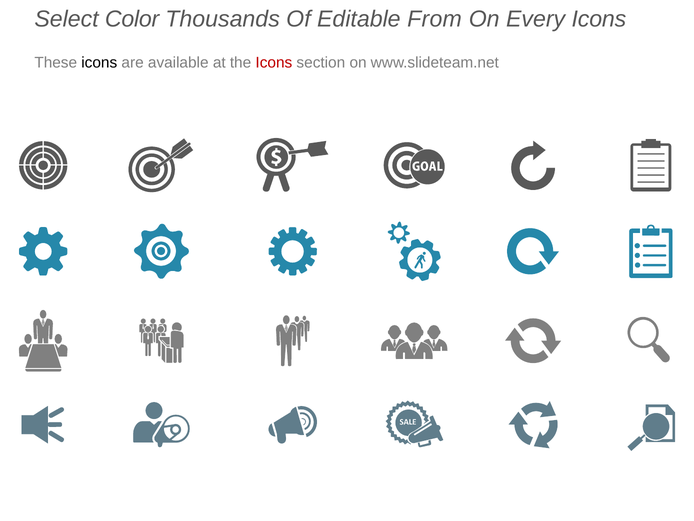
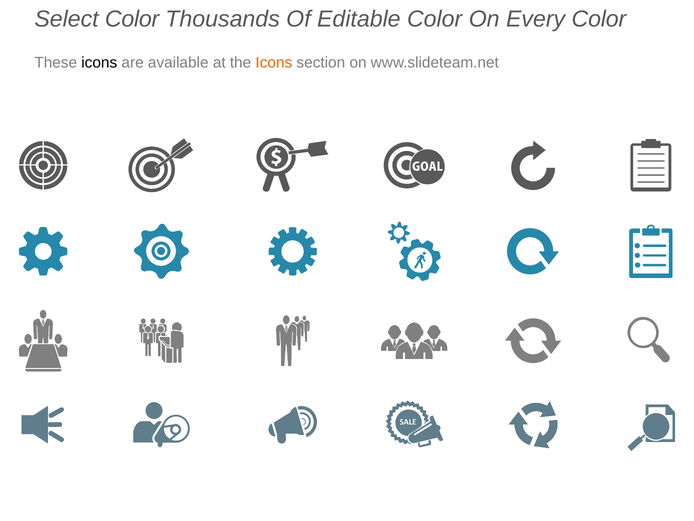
Editable From: From -> Color (435, 19)
Every Icons: Icons -> Color (599, 19)
Icons colour: red -> orange (274, 63)
